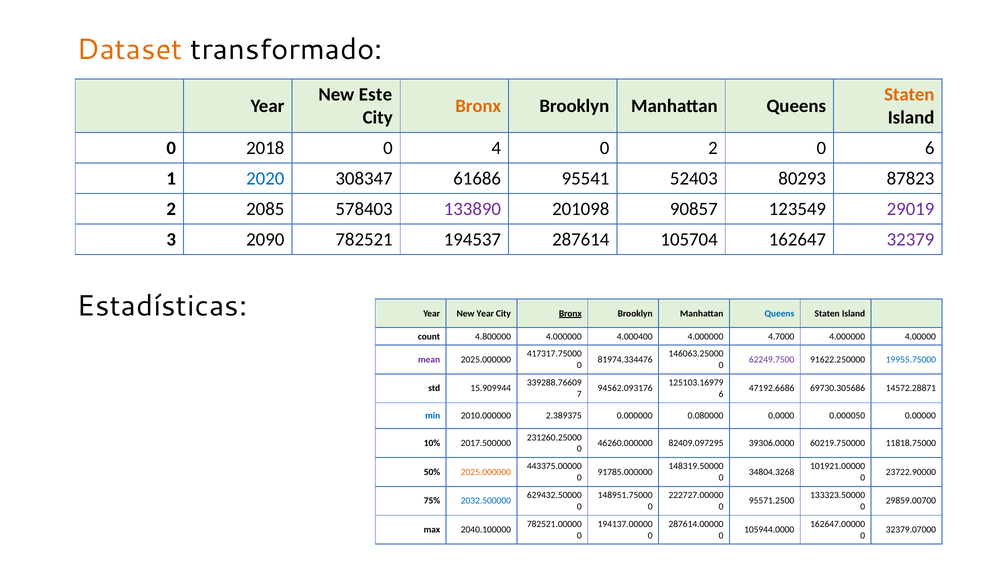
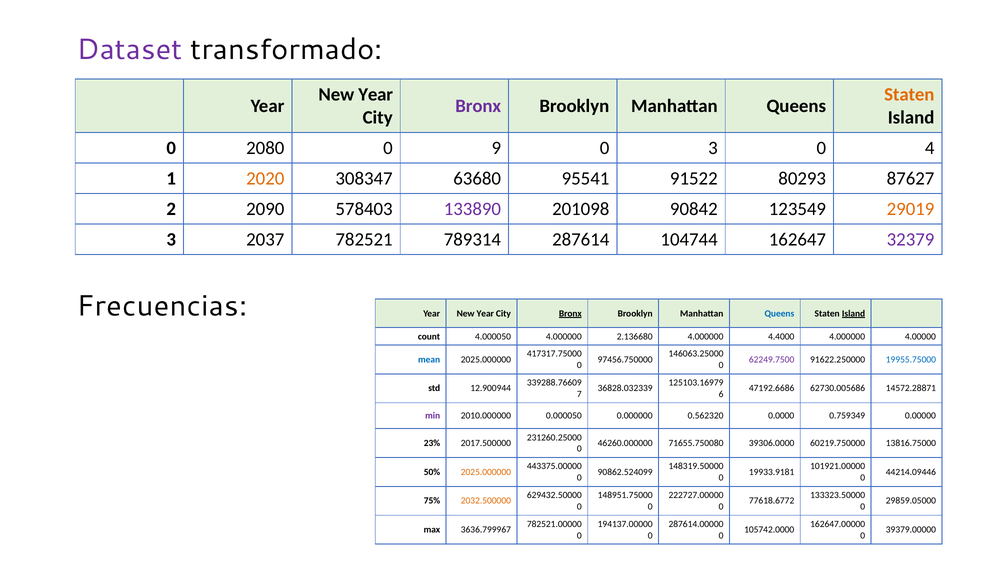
Dataset colour: orange -> purple (130, 49)
Este: Este -> Year (376, 94)
Bronx colour: orange -> purple (478, 106)
2018: 2018 -> 2080 (265, 148)
4: 4 -> 9 (496, 148)
0 2: 2 -> 3 (713, 148)
0 6: 6 -> 4 (930, 148)
2020 colour: blue -> orange (265, 179)
61686: 61686 -> 63680 (477, 179)
52403: 52403 -> 91522 (694, 179)
87823: 87823 -> 87627 (911, 179)
2085: 2085 -> 2090 (265, 209)
90857: 90857 -> 90842 (694, 209)
29019 colour: purple -> orange (911, 209)
2090: 2090 -> 2037 (265, 240)
194537: 194537 -> 789314 (472, 240)
105704: 105704 -> 104744 (689, 240)
Estadísticas: Estadísticas -> Frecuencias (162, 306)
Island underline: none -> present (854, 314)
4.800000: 4.800000 -> 4.000050 (493, 337)
4.000400: 4.000400 -> 2.136680 (635, 337)
4.7000: 4.7000 -> 4.4000 (781, 337)
mean colour: purple -> blue (429, 360)
81974.334476: 81974.334476 -> 97456.750000 (625, 360)
15.909944: 15.909944 -> 12.900944 (491, 389)
94562.093176: 94562.093176 -> 36828.032339 (625, 389)
69730.305686: 69730.305686 -> 62730.005686 (838, 389)
min colour: blue -> purple (433, 416)
2.389375: 2.389375 -> 0.000050 (564, 416)
0.080000: 0.080000 -> 0.562320 (706, 416)
0.000050: 0.000050 -> 0.759349 (847, 416)
10%: 10% -> 23% (432, 443)
82409.097295: 82409.097295 -> 71655.750080 (696, 443)
11818.75000: 11818.75000 -> 13816.75000 (911, 443)
91785.000000: 91785.000000 -> 90862.524099 (625, 472)
34804.3268: 34804.3268 -> 19933.9181 (772, 472)
23722.90000: 23722.90000 -> 44214.09446 (911, 472)
2032.500000 colour: blue -> orange (486, 501)
95571.2500: 95571.2500 -> 77618.6772 (772, 501)
29859.00700: 29859.00700 -> 29859.05000 (911, 501)
2040.100000: 2040.100000 -> 3636.799967 (486, 530)
105944.0000: 105944.0000 -> 105742.0000 (769, 530)
32379.07000: 32379.07000 -> 39379.00000 (911, 530)
